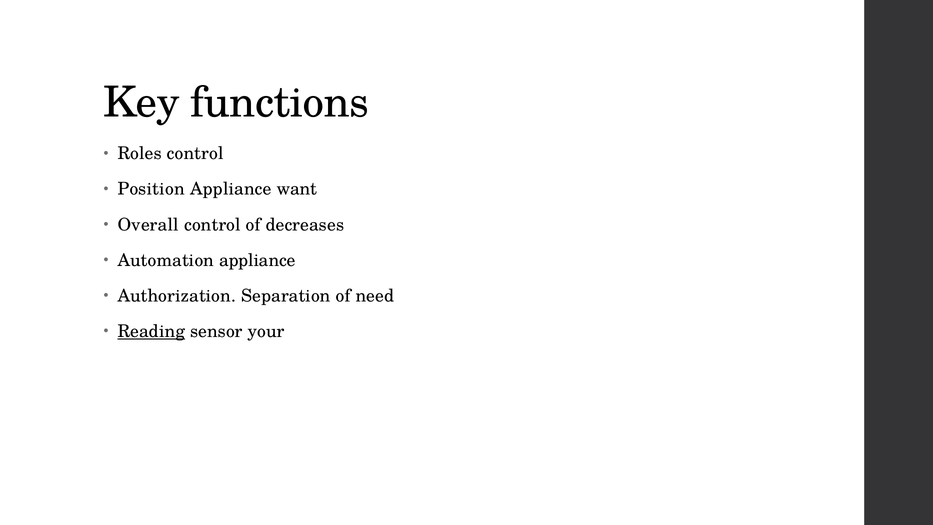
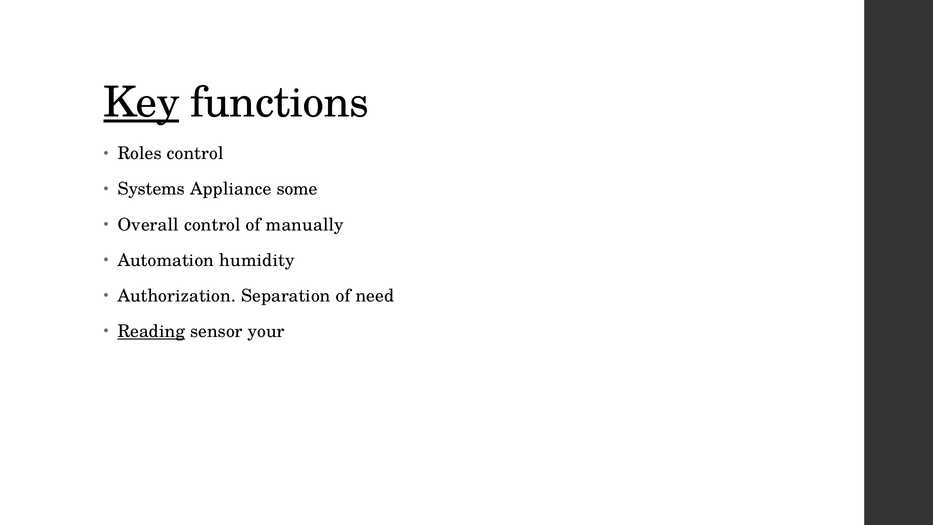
Key underline: none -> present (142, 103)
Position: Position -> Systems (151, 189)
want: want -> some (297, 189)
decreases: decreases -> manually (305, 225)
Automation appliance: appliance -> humidity (257, 260)
